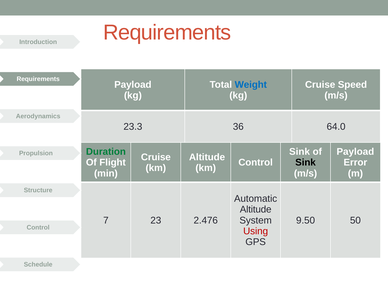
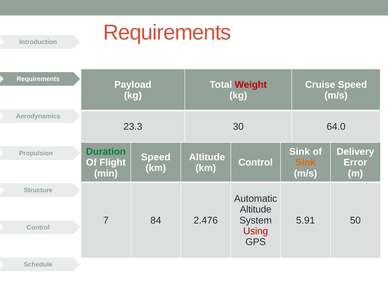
Weight colour: blue -> red (251, 85)
36: 36 -> 30 (238, 127)
Payload: Payload -> Delivery (355, 152)
Cruise: Cruise -> Speed (156, 157)
Sink colour: black -> orange (306, 163)
23: 23 -> 84 (156, 220)
9.50: 9.50 -> 5.91 (306, 220)
